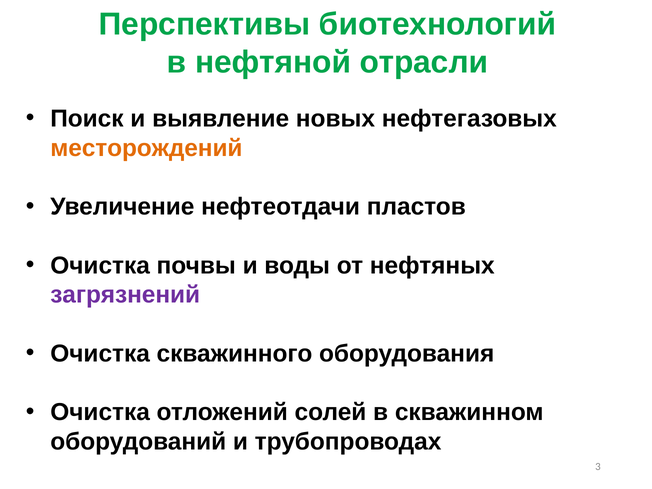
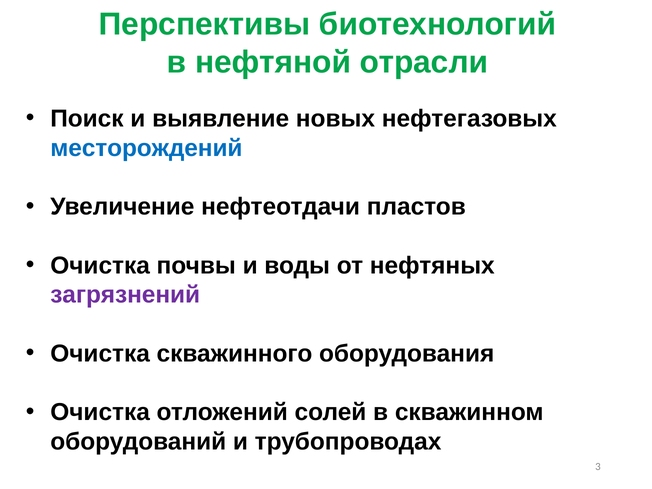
месторождений colour: orange -> blue (146, 148)
